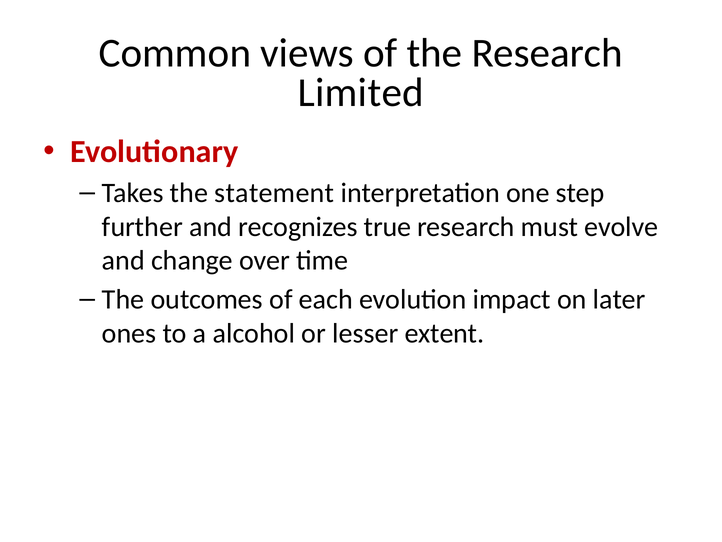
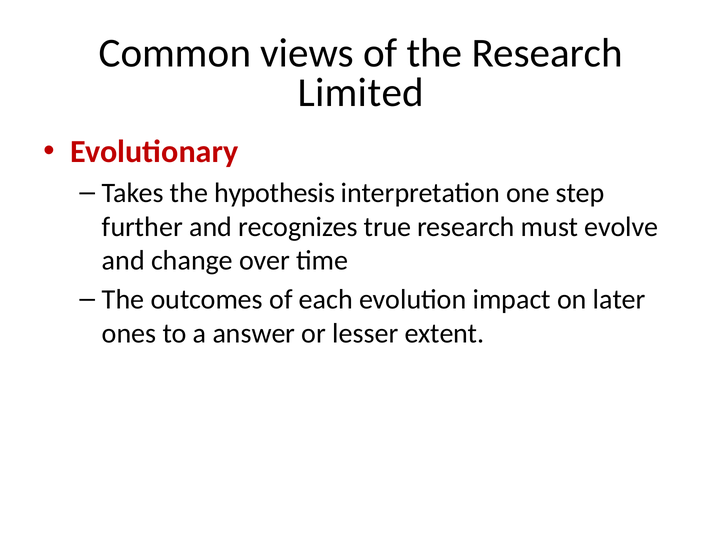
statement: statement -> hypothesis (275, 193)
alcohol: alcohol -> answer (254, 333)
